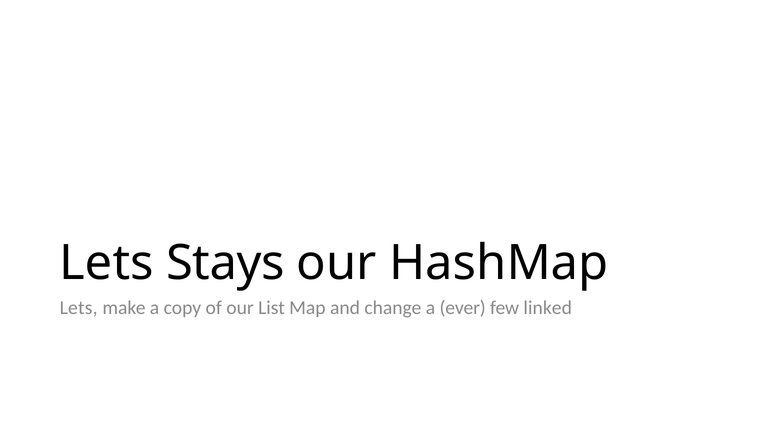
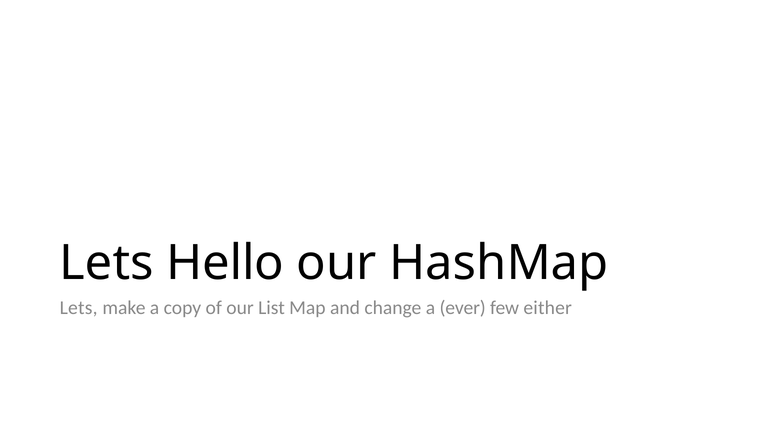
Stays: Stays -> Hello (225, 263)
linked: linked -> either (548, 308)
